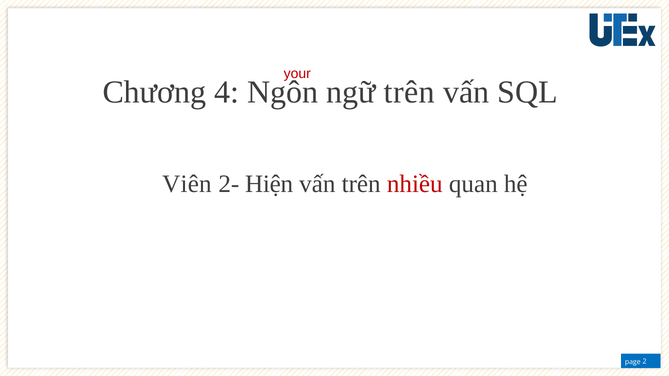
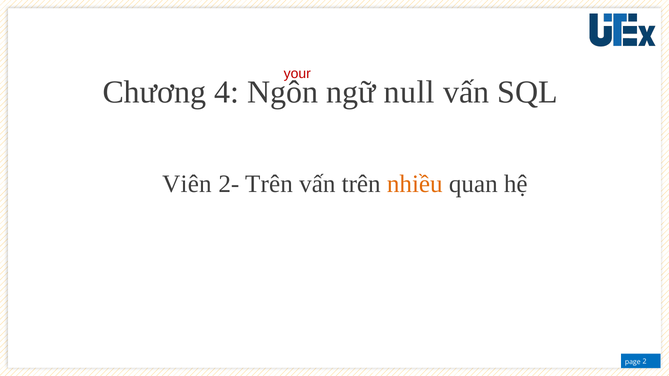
ngữ trên: trên -> null (409, 92)
2- Hiện: Hiện -> Trên (269, 184)
nhiều colour: red -> orange (415, 184)
